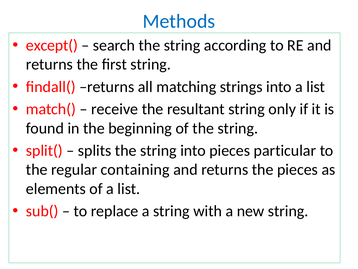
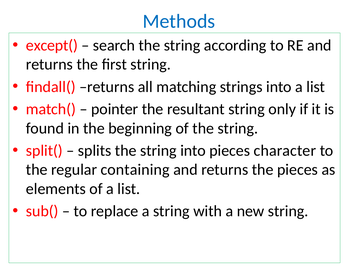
receive: receive -> pointer (115, 109)
particular: particular -> character (285, 150)
